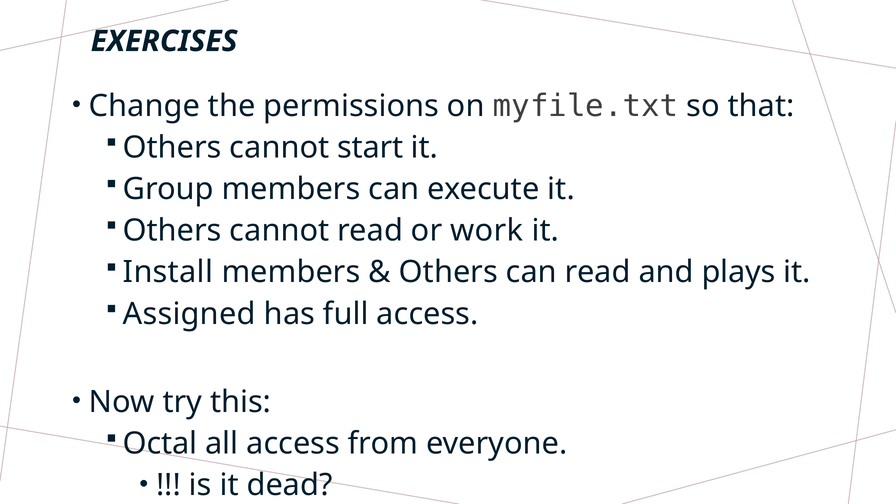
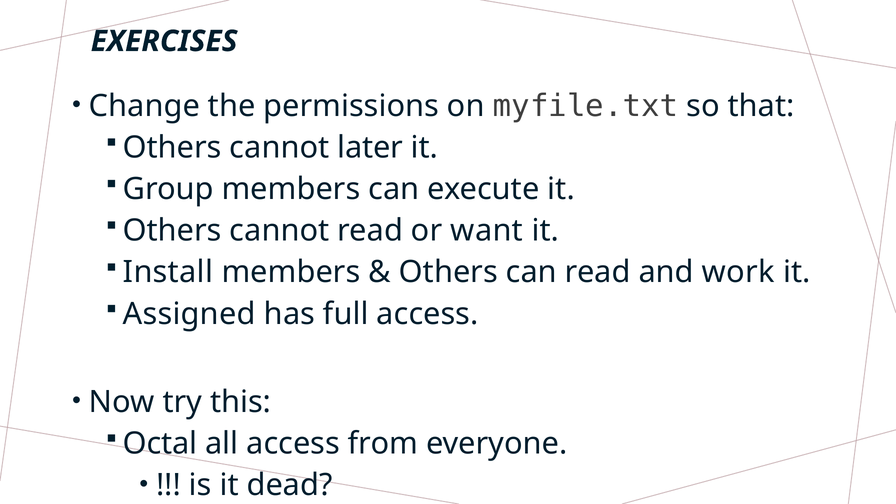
start: start -> later (370, 147)
work: work -> want (487, 231)
plays: plays -> work (738, 272)
